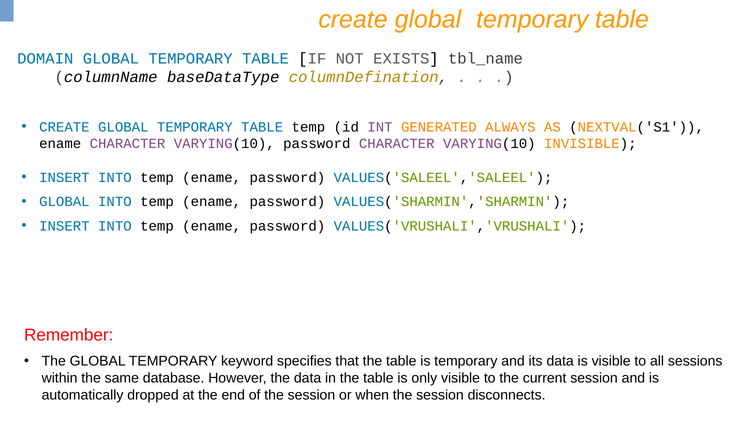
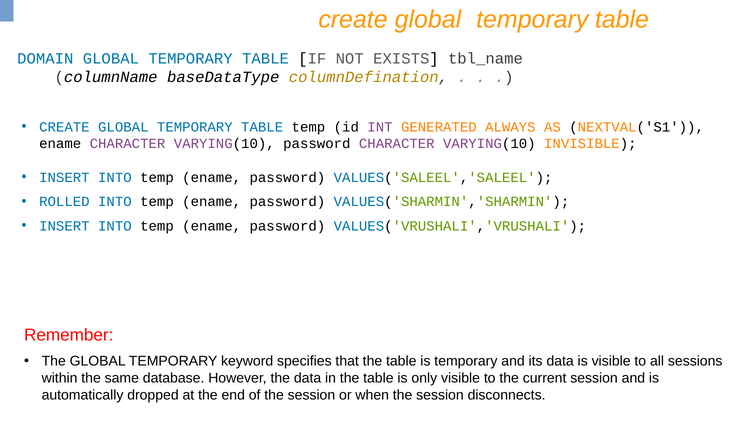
GLOBAL: GLOBAL -> ROLLED (64, 202)
